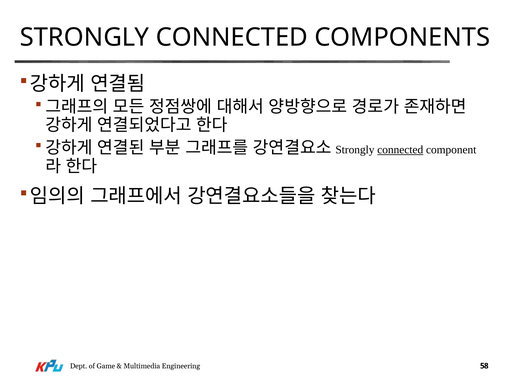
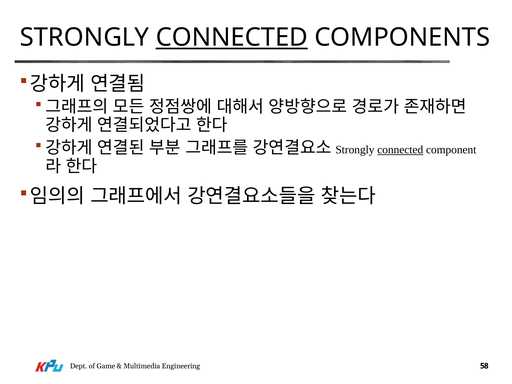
CONNECTED underline: none -> present (232, 37)
